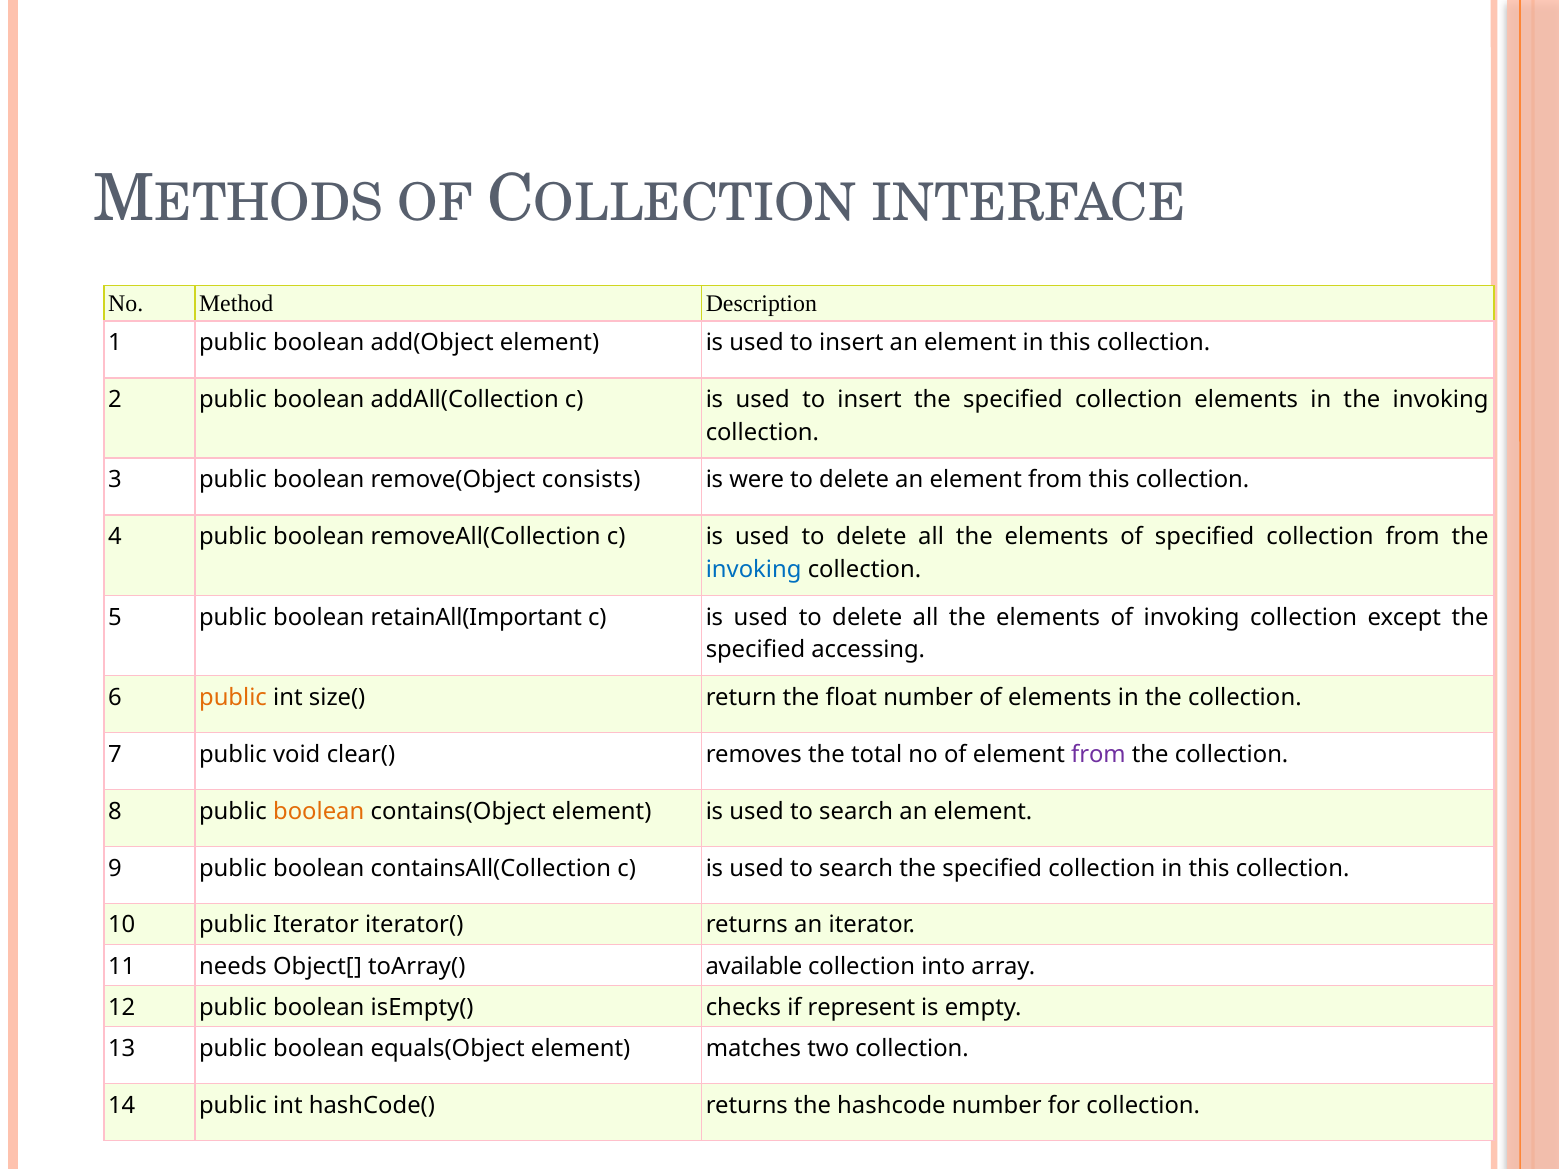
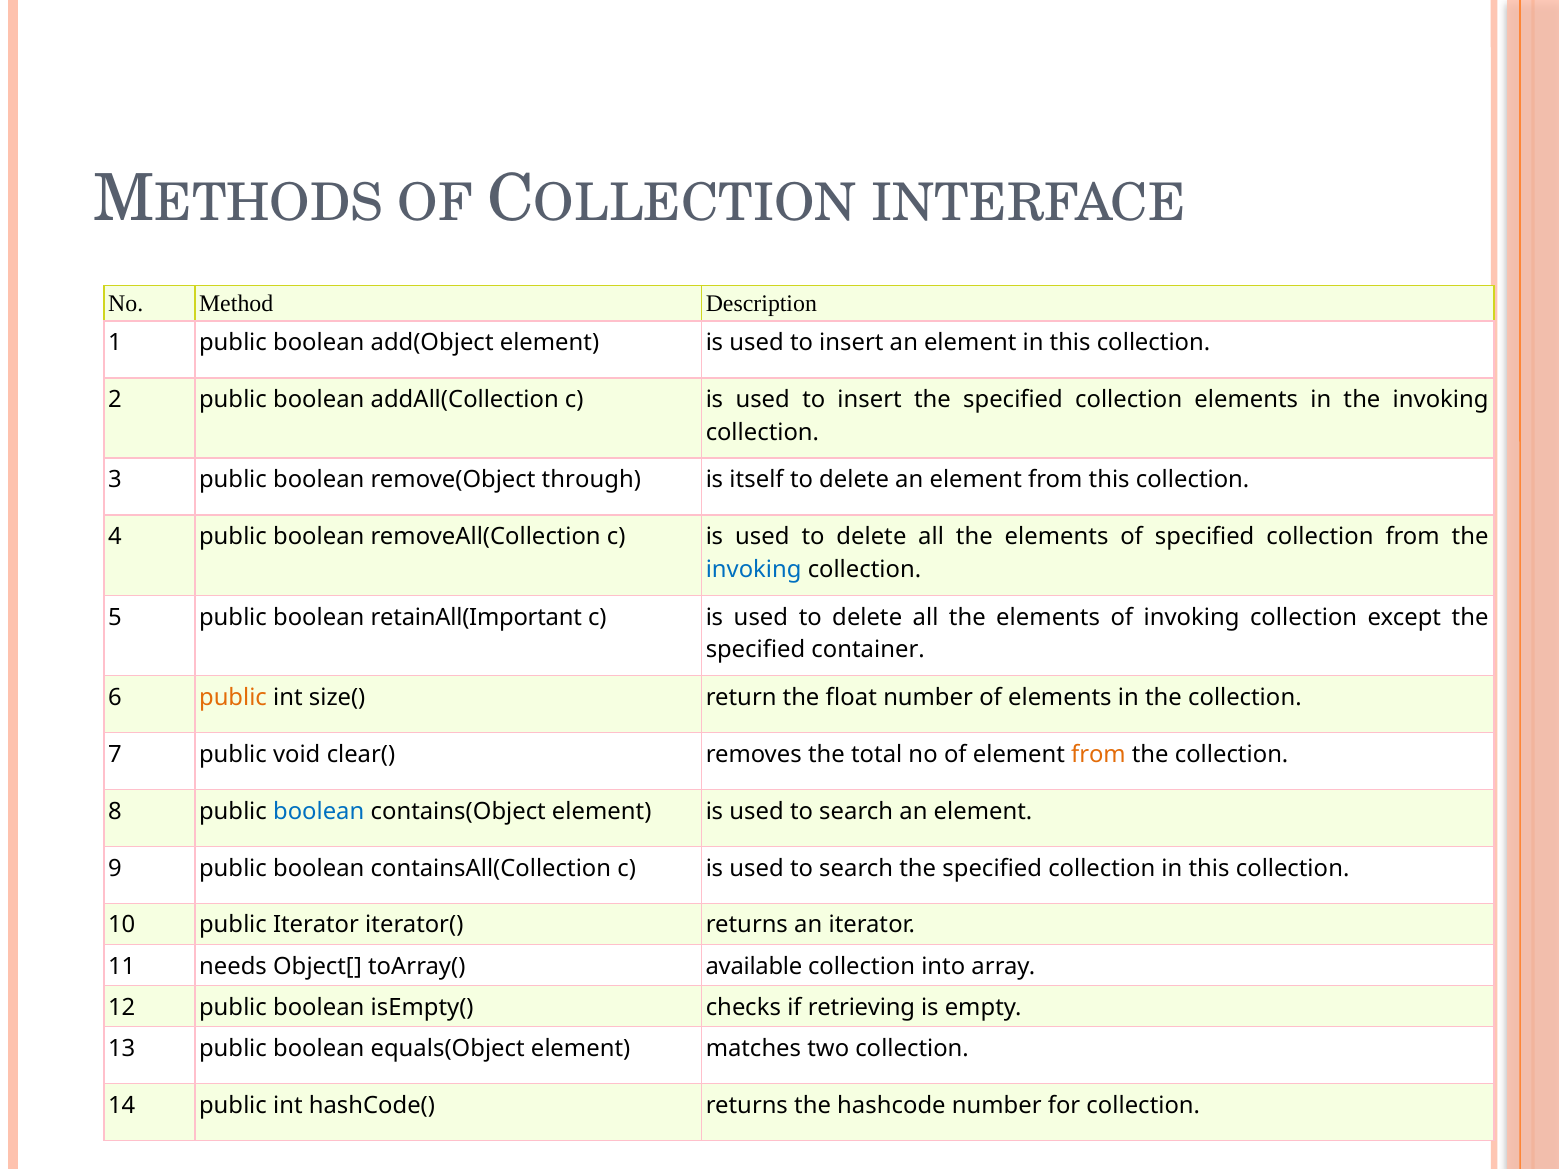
consists: consists -> through (591, 480)
were: were -> itself (757, 480)
accessing: accessing -> container (868, 650)
from colour: purple -> orange (1098, 754)
boolean colour: orange -> blue (319, 811)
represent: represent -> retrieving (861, 1008)
